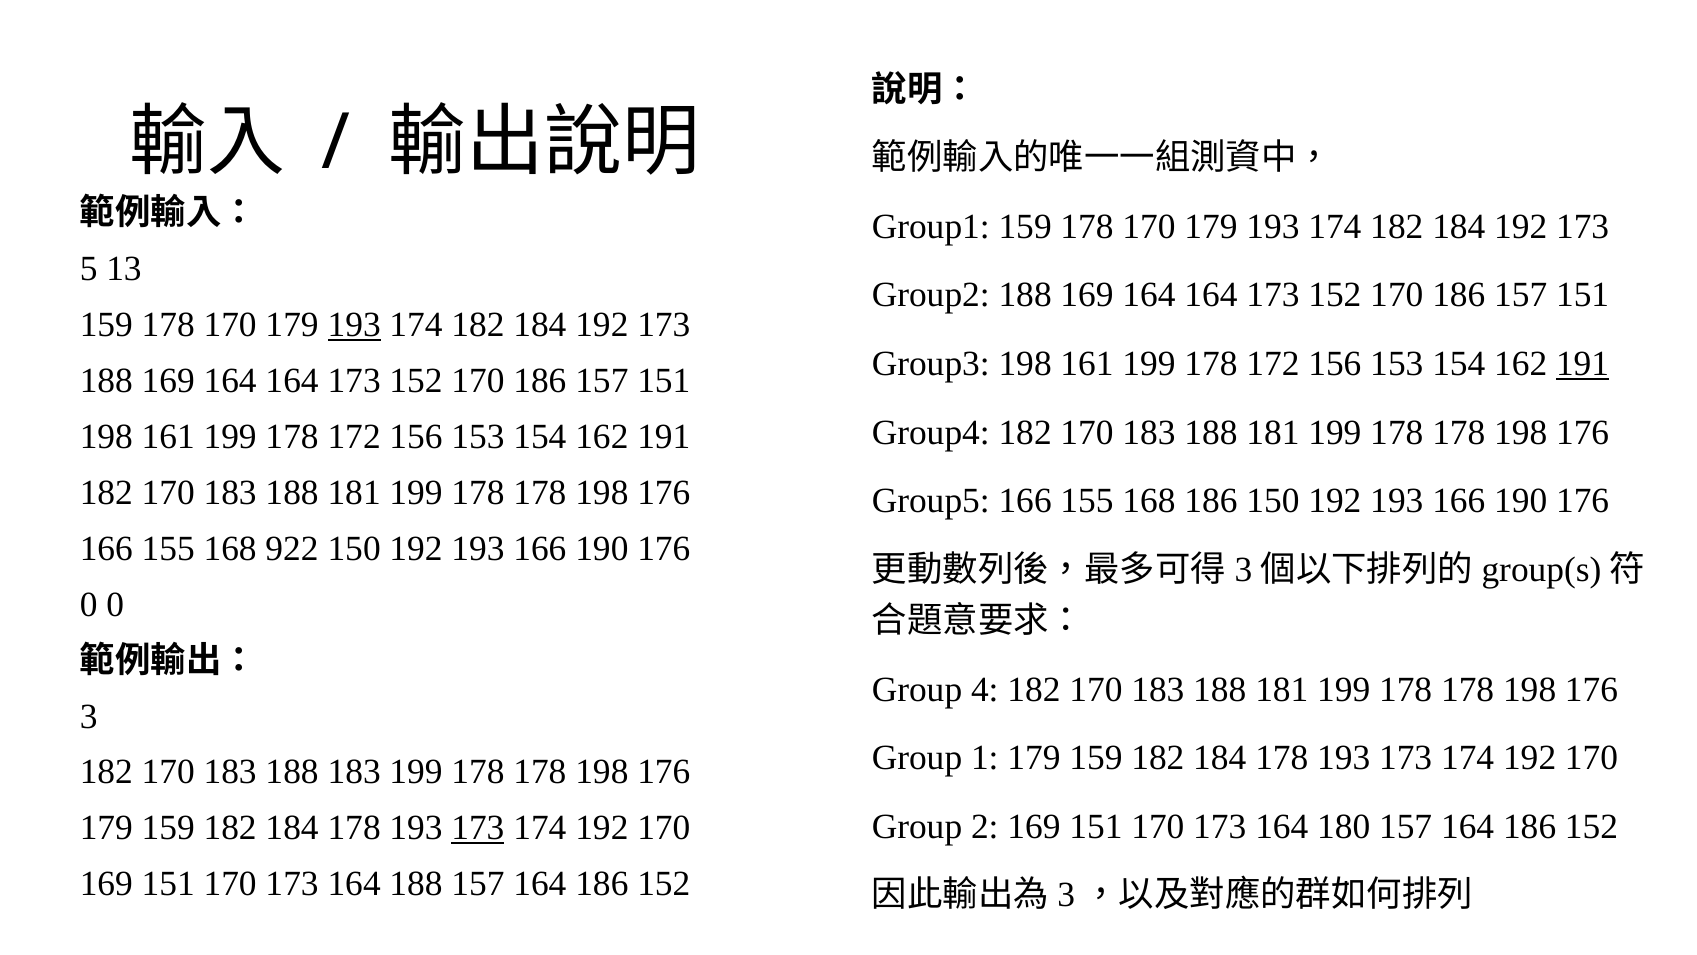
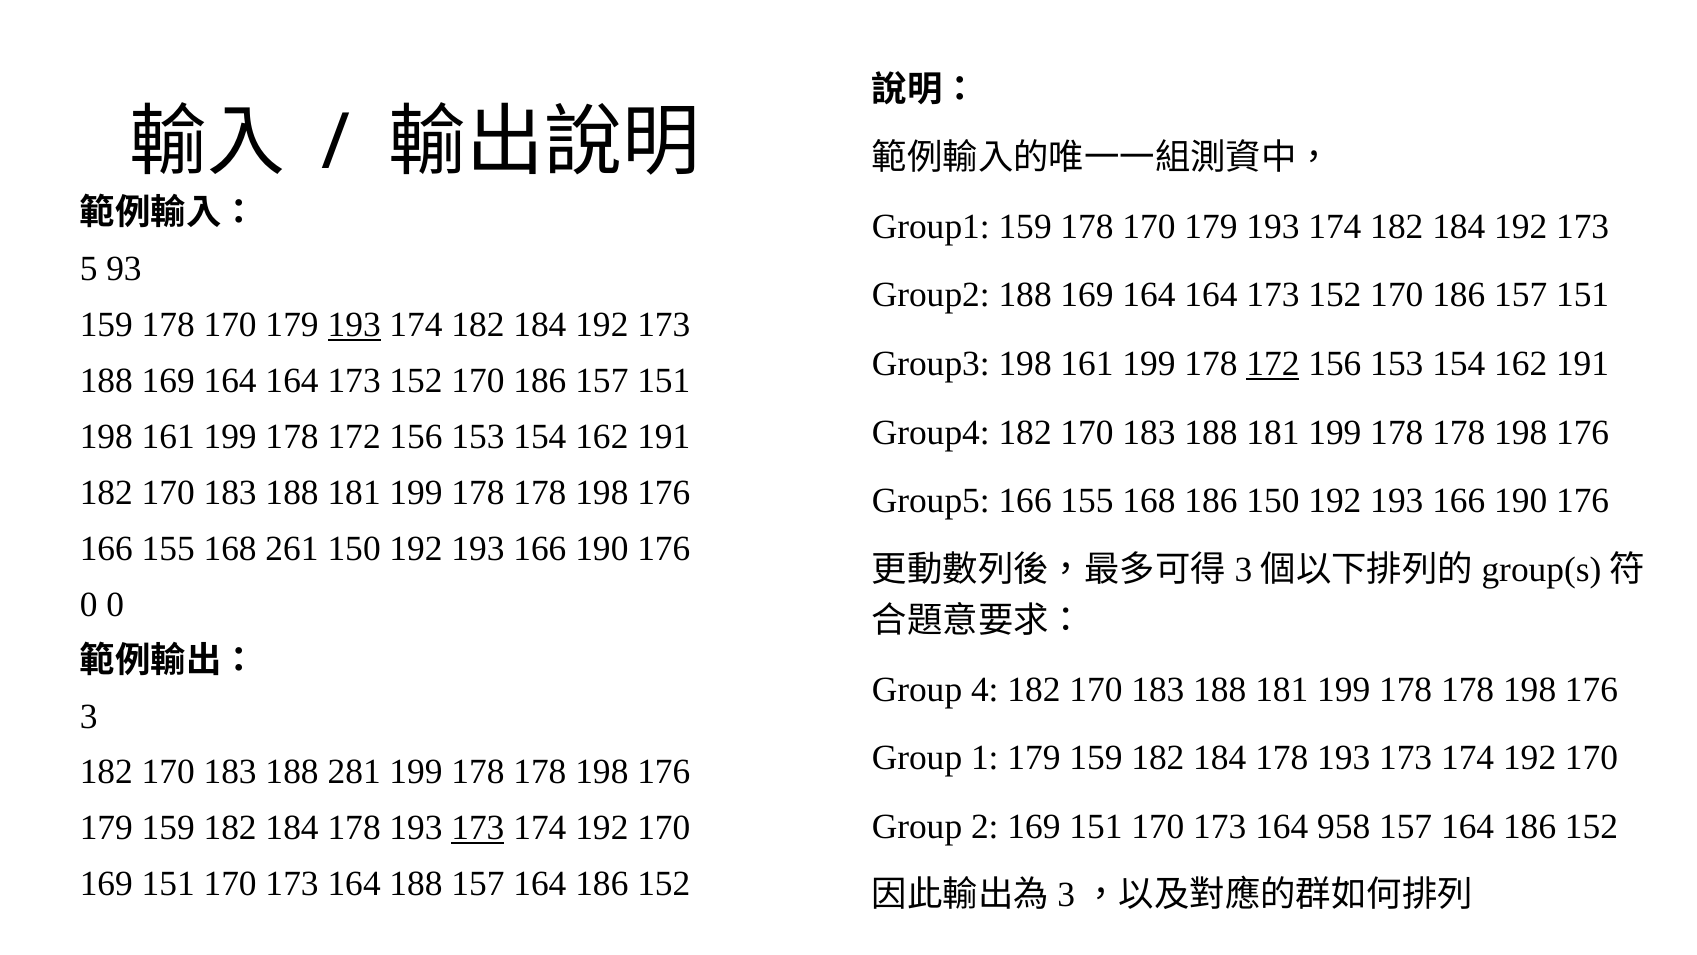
13: 13 -> 93 (124, 269)
172 underline: none -> present (1273, 364)
191 underline: present -> none (1583, 364)
922: 922 -> 261 (292, 548)
188 183: 183 -> 281 (354, 772)
180: 180 -> 958 (1344, 826)
